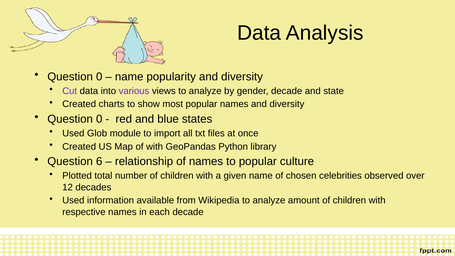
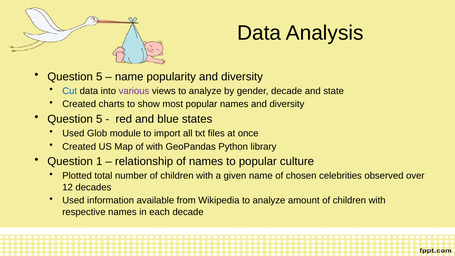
0: 0 -> 5 (99, 77)
Cut colour: purple -> blue (70, 91)
0: 0 -> 5 (99, 119)
6: 6 -> 1 (99, 162)
